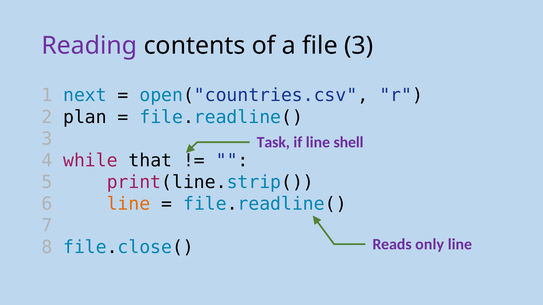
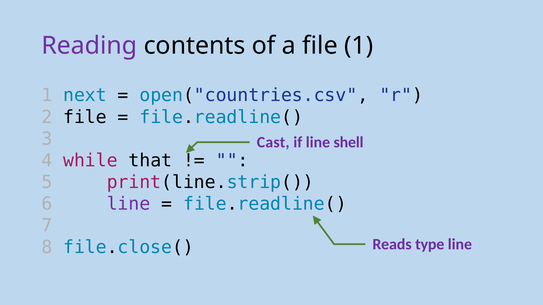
file 3: 3 -> 1 (359, 46)
2 plan: plan -> file (85, 117)
Task: Task -> Cast (273, 142)
line colour: orange -> purple (129, 204)
only: only -> type (430, 245)
